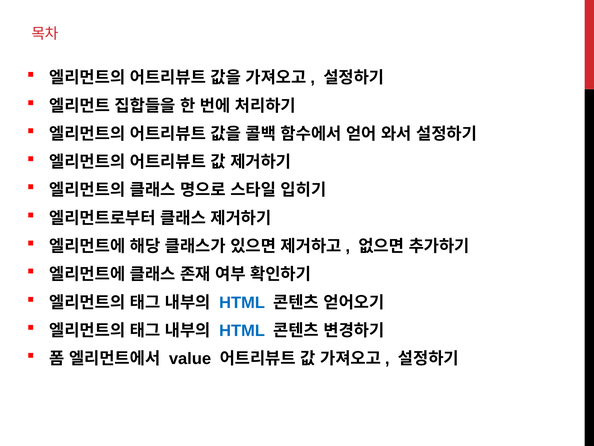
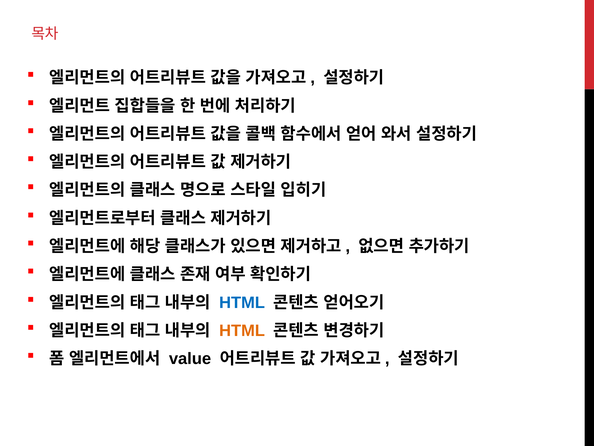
HTML colour: blue -> orange (242, 330)
